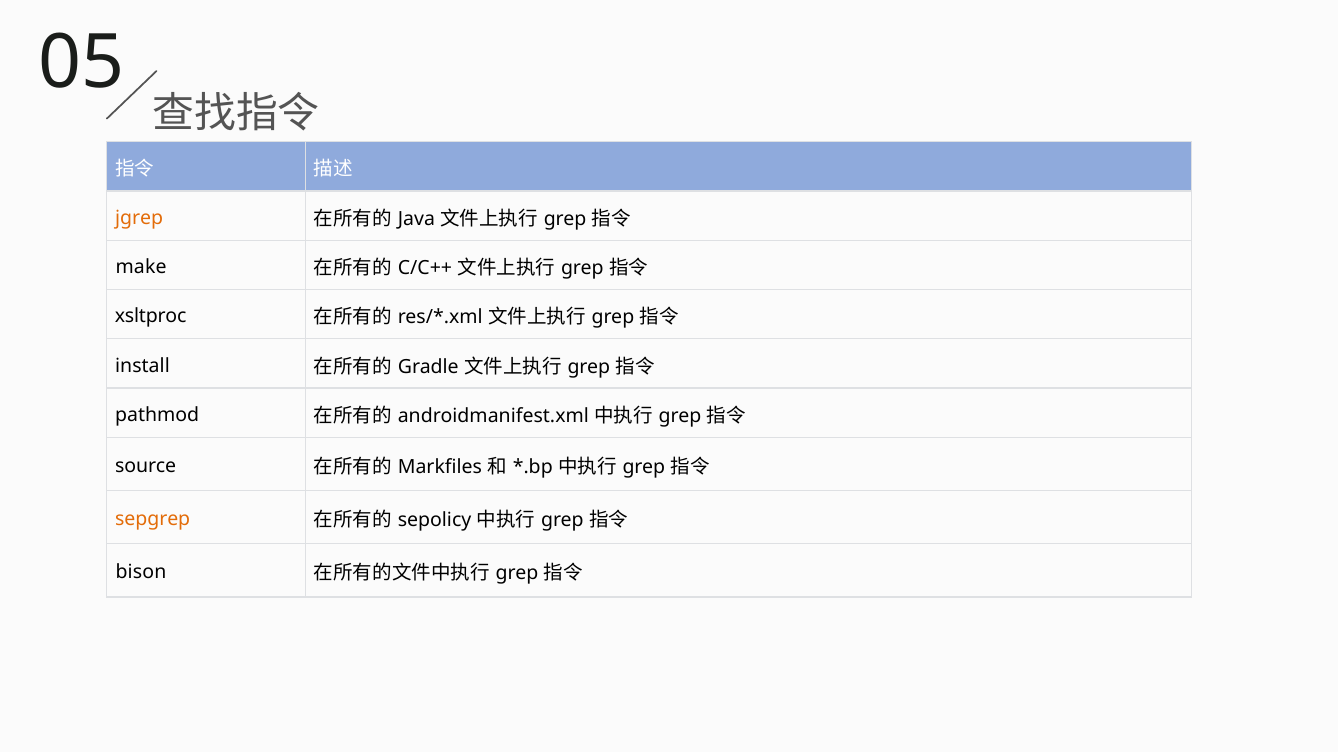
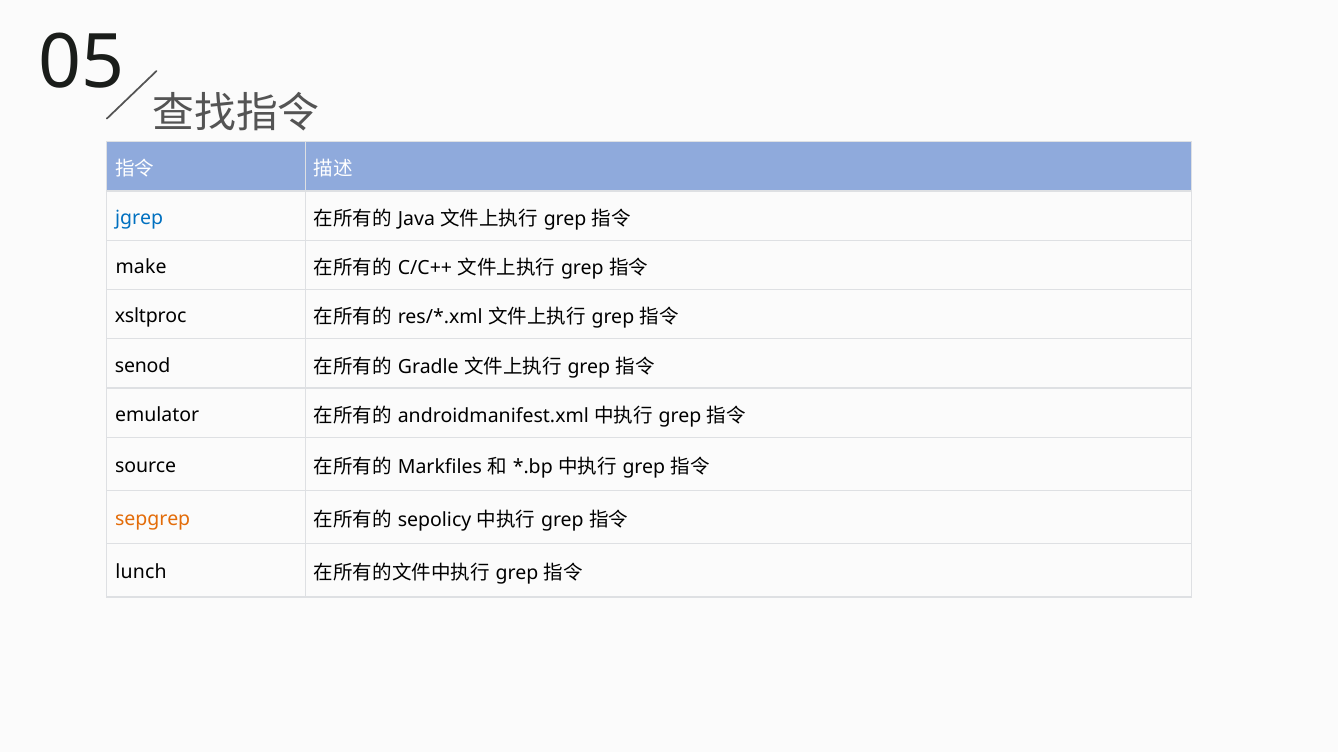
jgrep colour: orange -> blue (139, 218)
install: install -> senod (143, 366)
pathmod: pathmod -> emulator (157, 415)
bison: bison -> lunch (141, 573)
